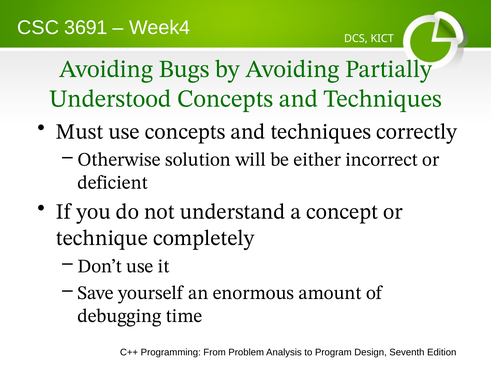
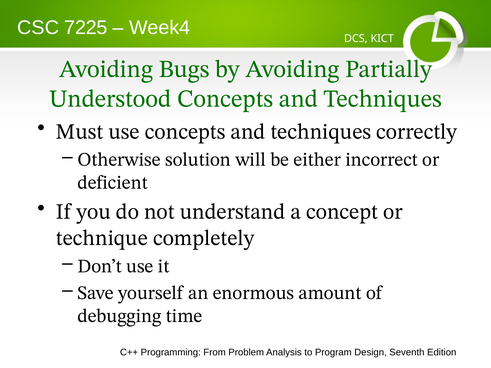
3691: 3691 -> 7225 (86, 28)
